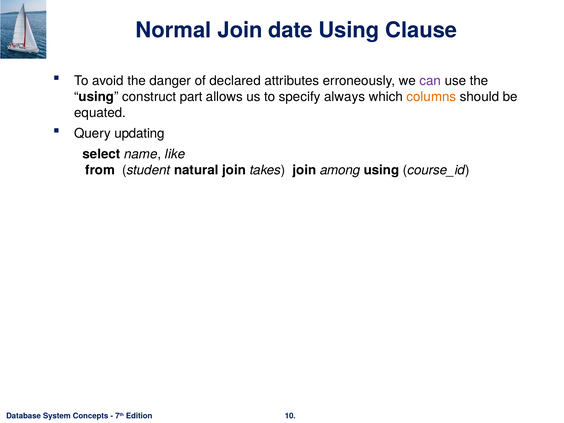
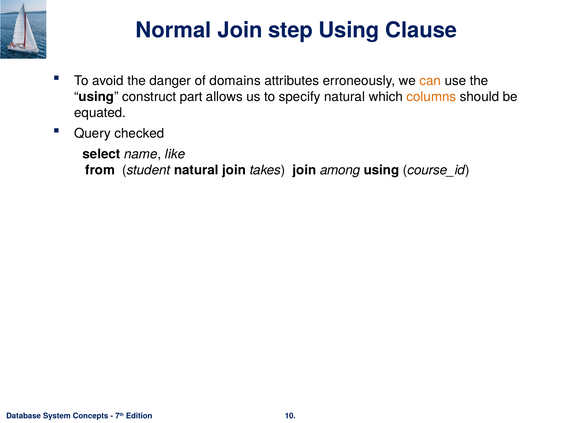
date: date -> step (291, 30)
declared: declared -> domains (235, 81)
can colour: purple -> orange (430, 81)
specify always: always -> natural (345, 97)
updating: updating -> checked (139, 133)
